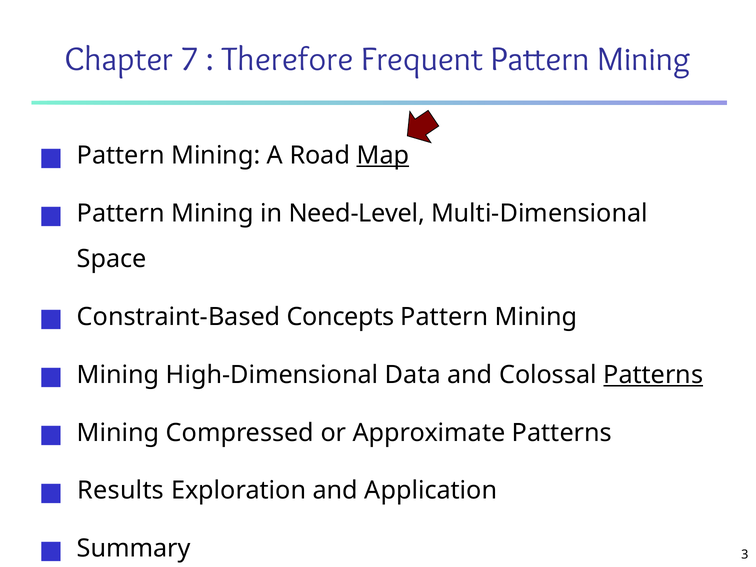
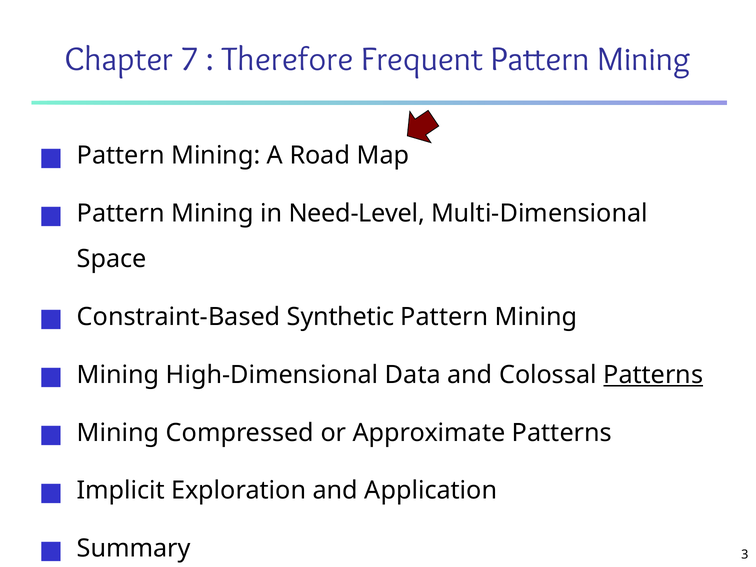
Map underline: present -> none (383, 156)
Concepts: Concepts -> Synthetic (341, 317)
Results: Results -> Implicit (121, 491)
